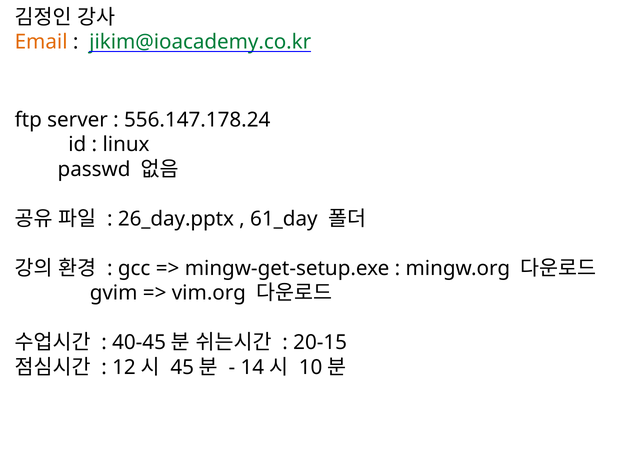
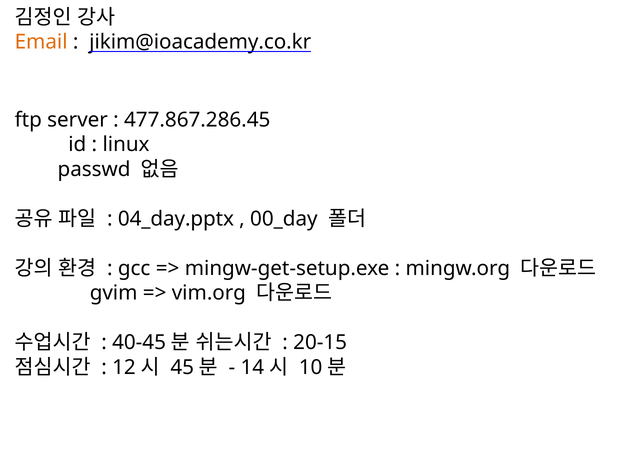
jikim@ioacademy.co.kr colour: green -> black (200, 42)
556.147.178.24: 556.147.178.24 -> 477.867.286.45 (197, 120)
26_day.pptx: 26_day.pptx -> 04_day.pptx (176, 219)
61_day: 61_day -> 00_day (284, 219)
